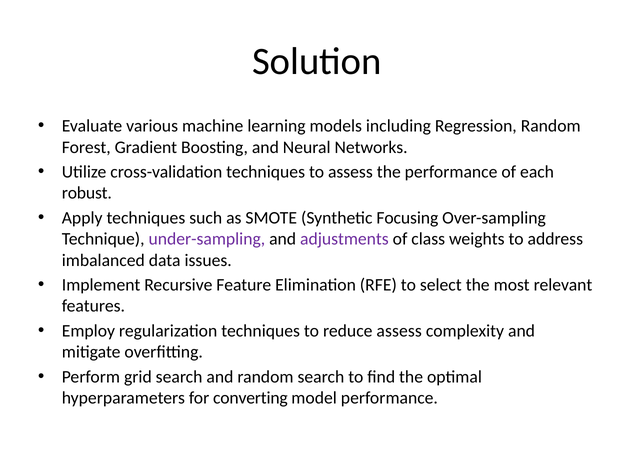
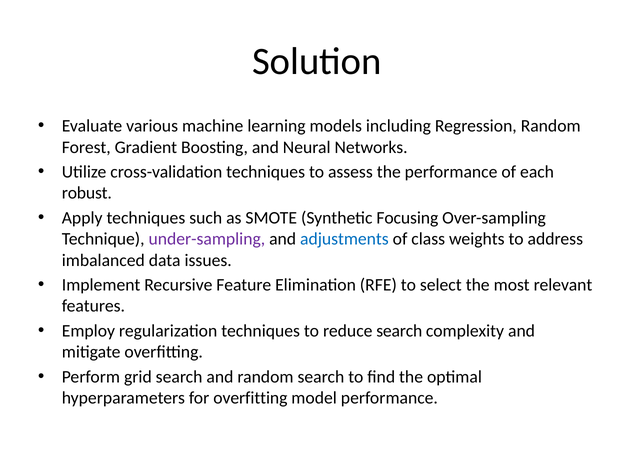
adjustments colour: purple -> blue (344, 239)
reduce assess: assess -> search (399, 331)
for converting: converting -> overfitting (250, 398)
